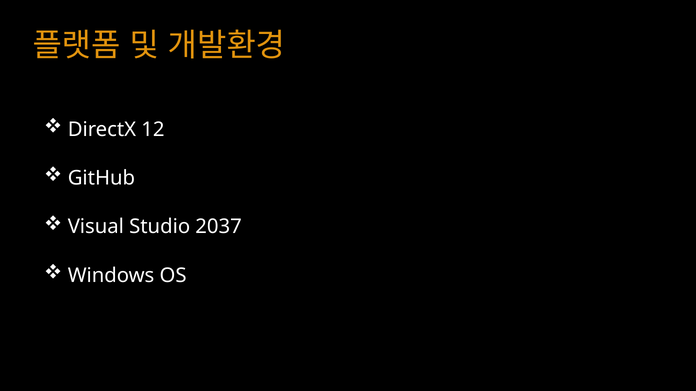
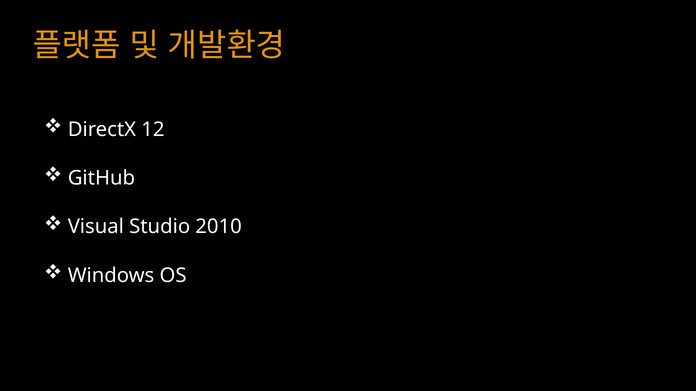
2037: 2037 -> 2010 (219, 227)
